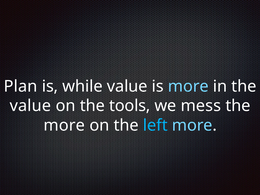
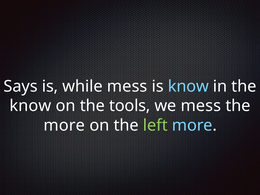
Plan: Plan -> Says (21, 86)
while value: value -> mess (127, 86)
is more: more -> know (188, 86)
value: value -> know (30, 106)
left colour: light blue -> light green (155, 125)
